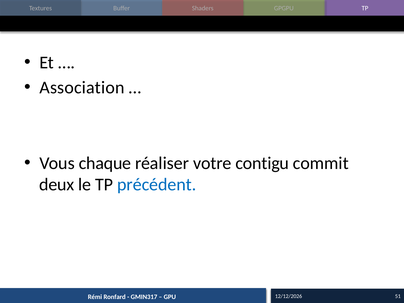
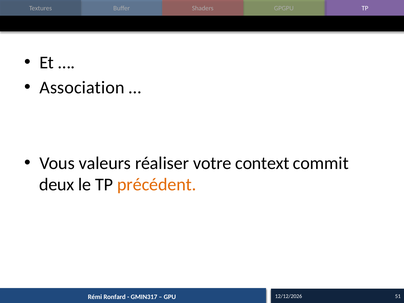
chaque: chaque -> valeurs (105, 163)
contigu: contigu -> context (262, 163)
précédent colour: blue -> orange (157, 185)
